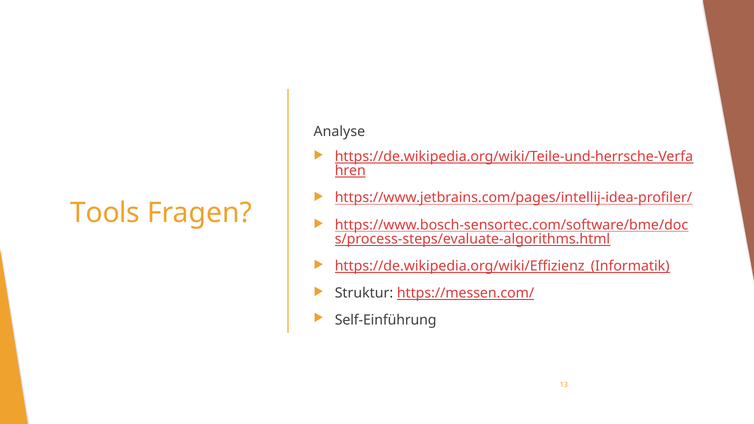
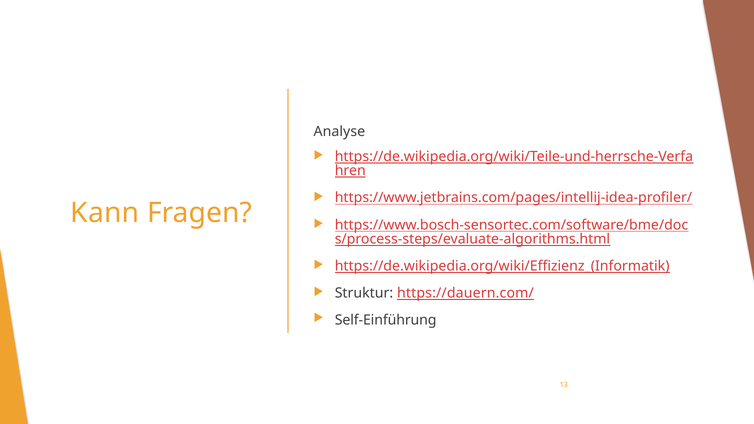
Tools: Tools -> Kann (105, 213)
https://messen.com/: https://messen.com/ -> https://dauern.com/ (465, 293)
